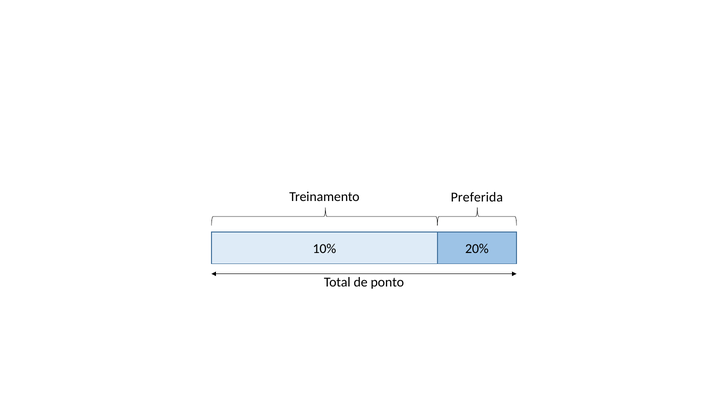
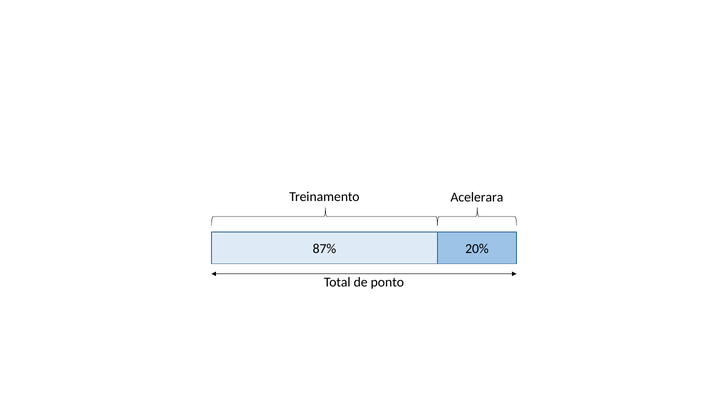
Preferida: Preferida -> Acelerara (477, 197)
10%: 10% -> 87% (324, 249)
